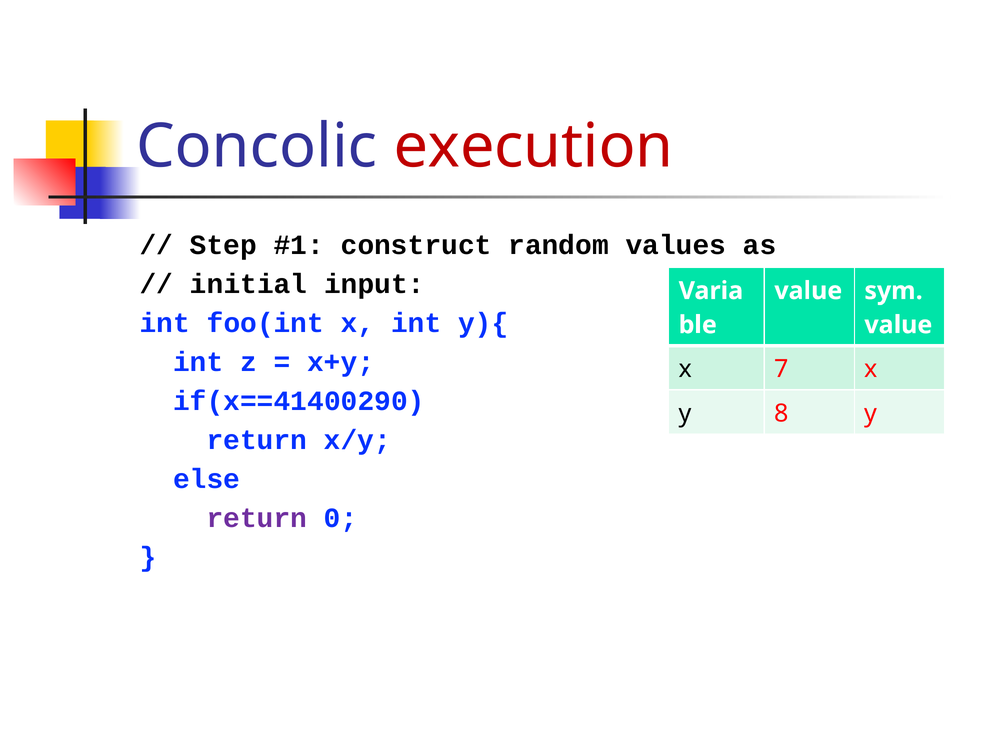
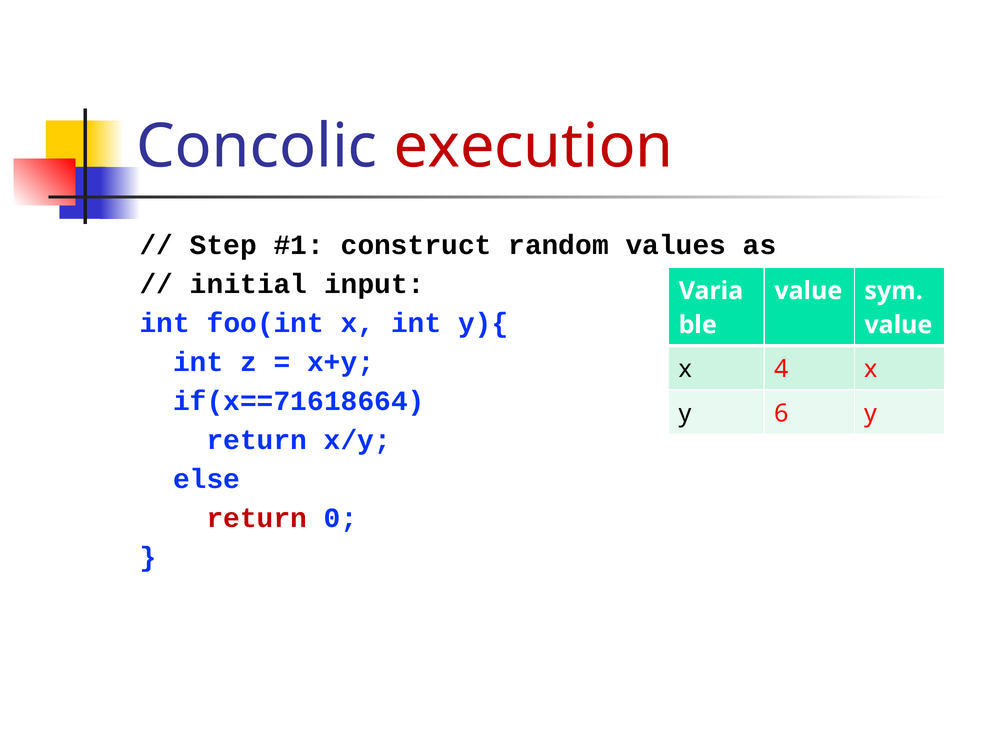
7: 7 -> 4 (782, 369)
if(x==41400290: if(x==41400290 -> if(x==71618664 (299, 401)
8: 8 -> 6 (782, 413)
return colour: purple -> red (257, 518)
